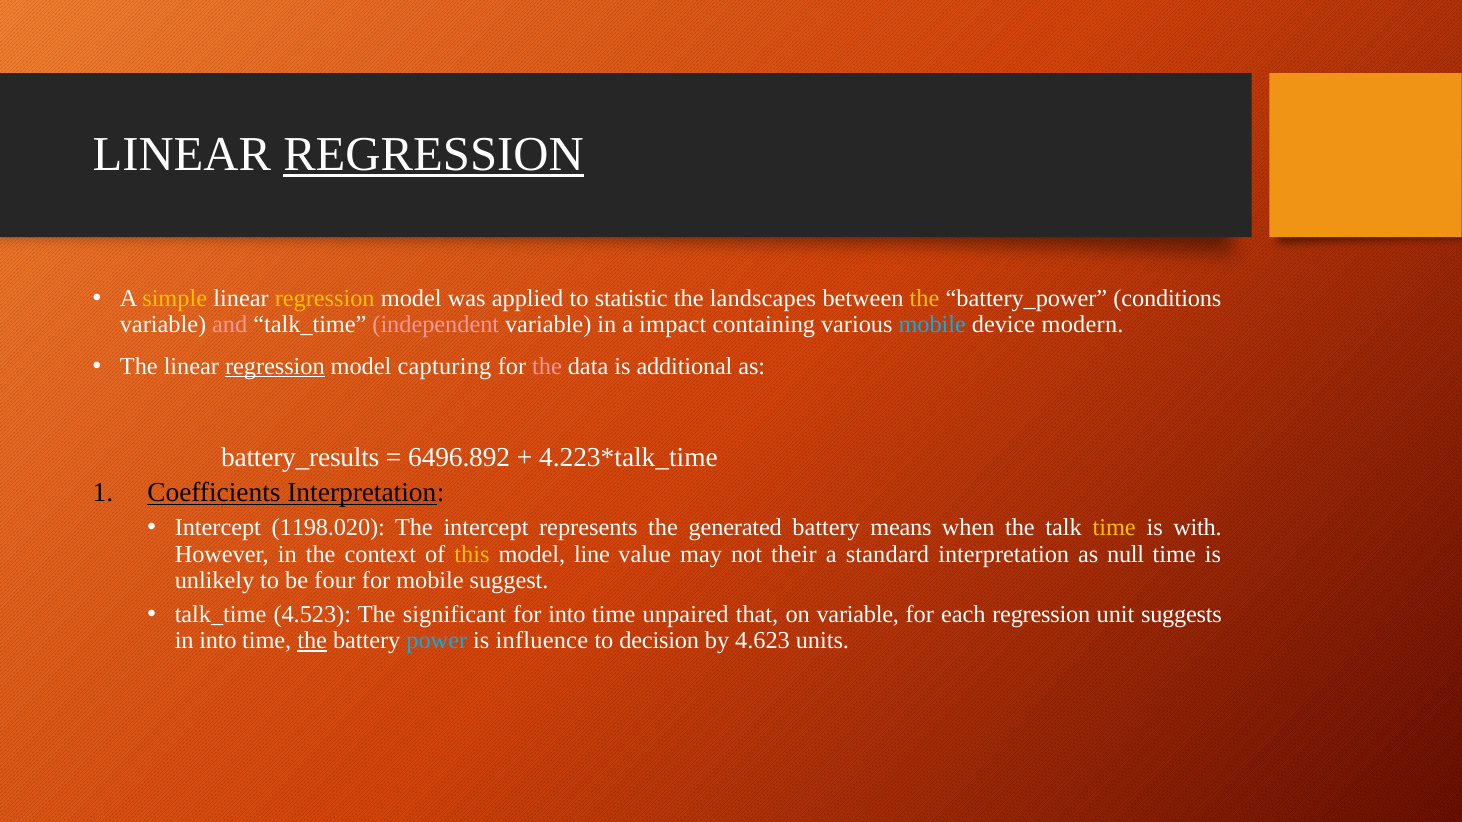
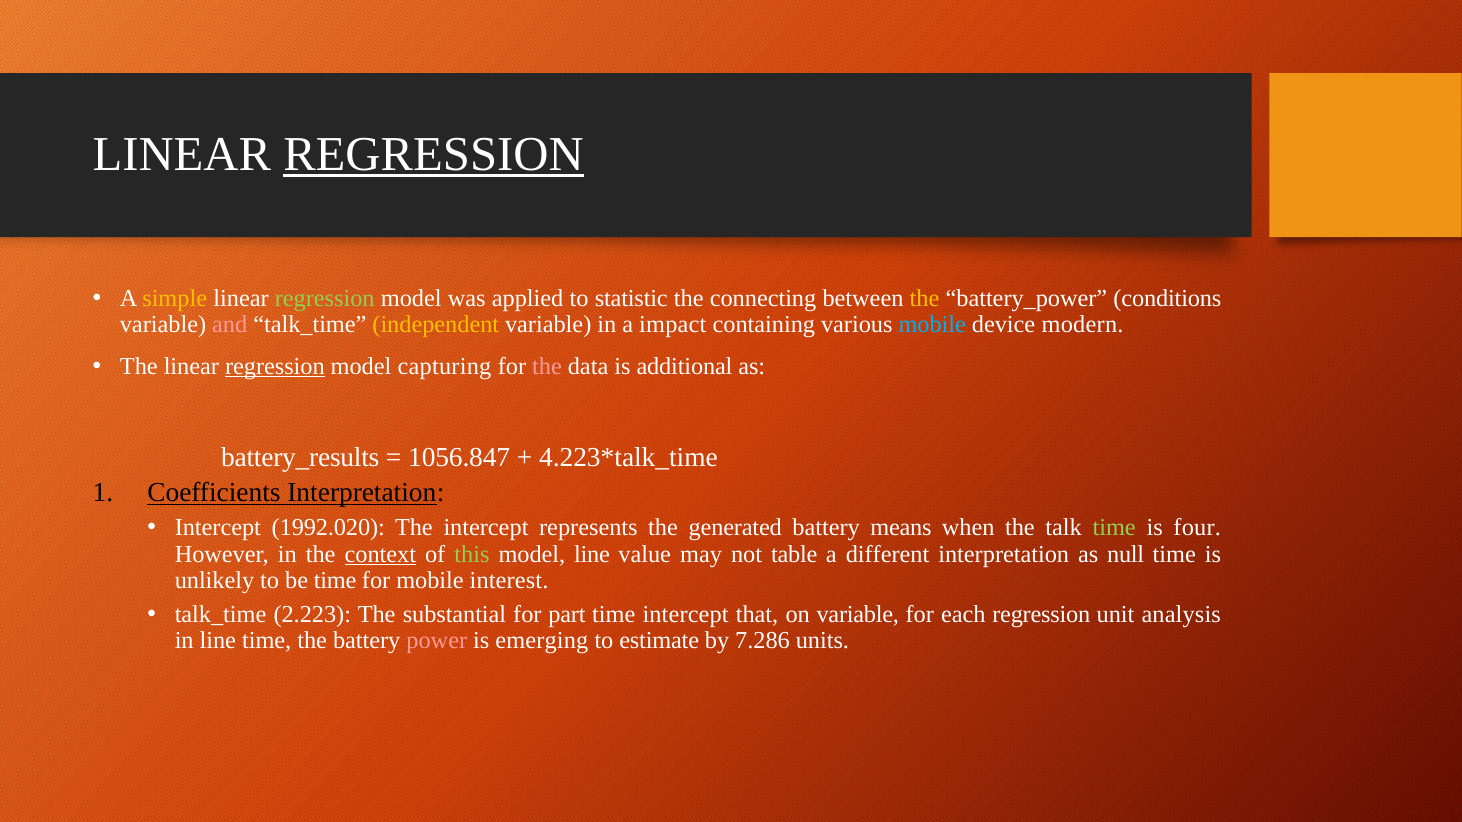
regression colour: yellow -> light green (325, 299)
landscapes: landscapes -> connecting (763, 299)
independent colour: pink -> yellow (436, 325)
6496.892: 6496.892 -> 1056.847 (459, 458)
1198.020: 1198.020 -> 1992.020 (328, 528)
time colour: yellow -> light green (1114, 528)
with: with -> four (1197, 528)
context underline: none -> present (380, 554)
this colour: yellow -> light green (472, 554)
their: their -> table (794, 554)
standard: standard -> different (888, 554)
be four: four -> time (335, 581)
suggest: suggest -> interest (509, 581)
4.523: 4.523 -> 2.223 (312, 614)
significant: significant -> substantial (454, 614)
for into: into -> part (567, 614)
time unpaired: unpaired -> intercept (686, 614)
suggests: suggests -> analysis (1181, 614)
in into: into -> line (218, 641)
the underline: present -> none (312, 641)
power colour: light blue -> pink (437, 641)
influence: influence -> emerging (542, 641)
decision: decision -> estimate (659, 641)
4.623: 4.623 -> 7.286 (763, 641)
